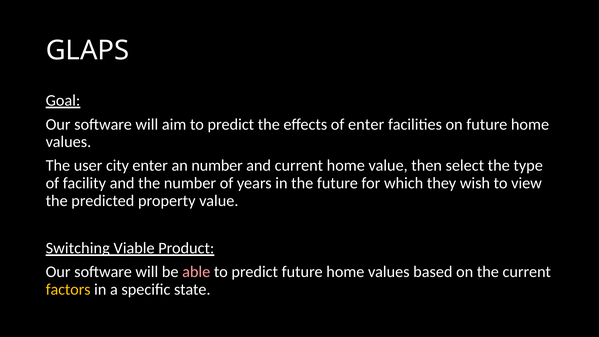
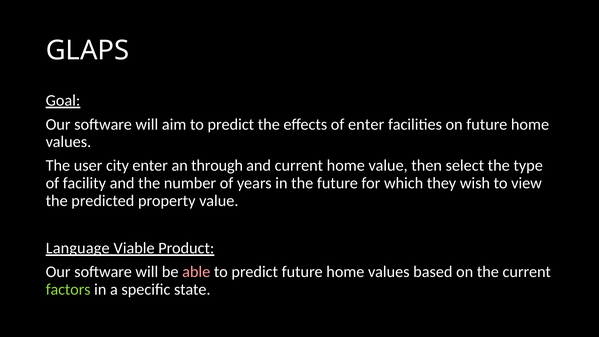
an number: number -> through (217, 166)
Switching: Switching -> Language (78, 248)
factors colour: yellow -> light green (68, 289)
